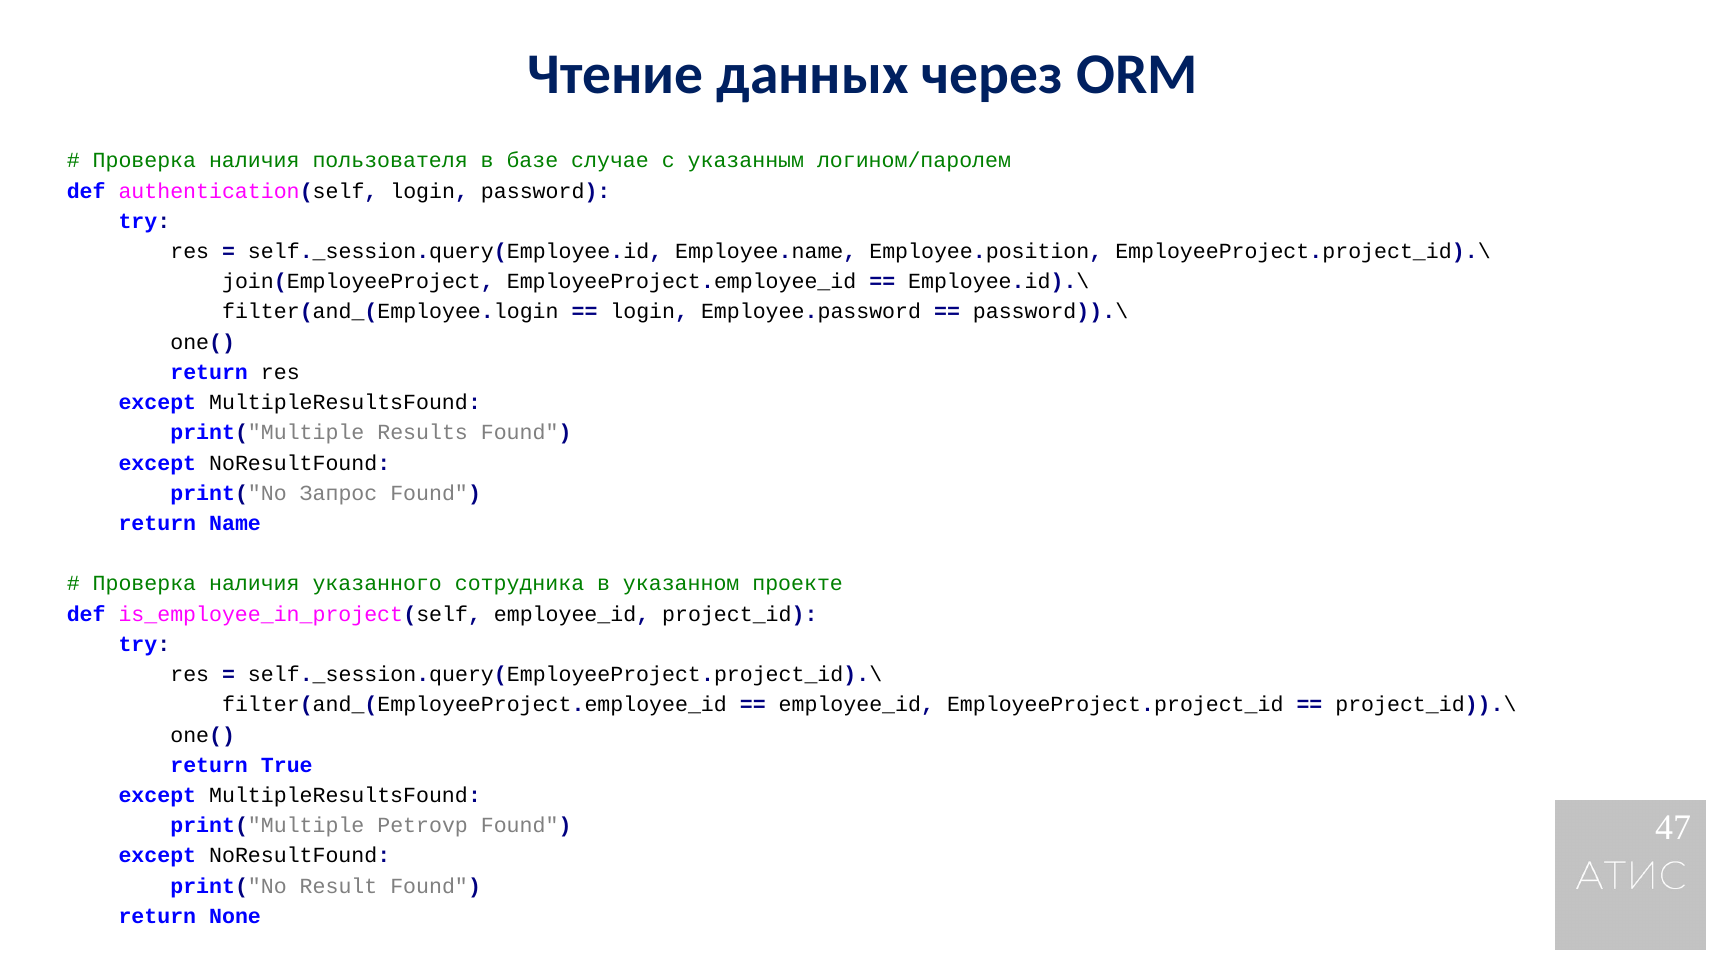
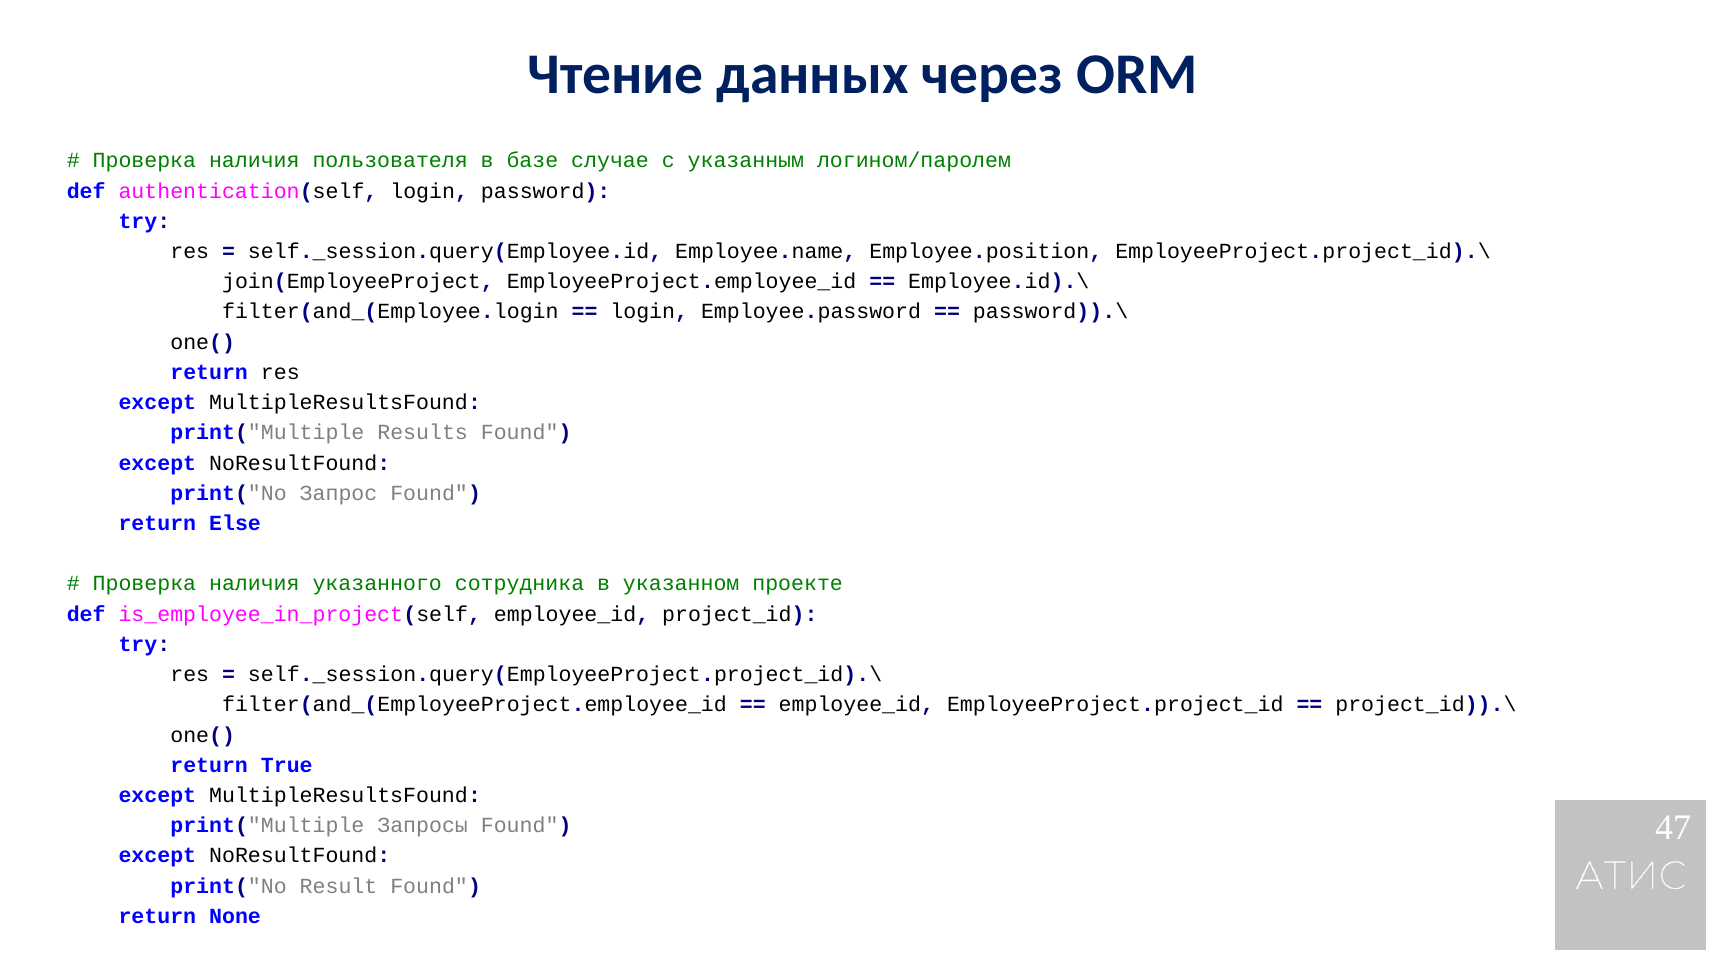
Name: Name -> Else (235, 523)
Petrovp: Petrovp -> Запросы (423, 826)
